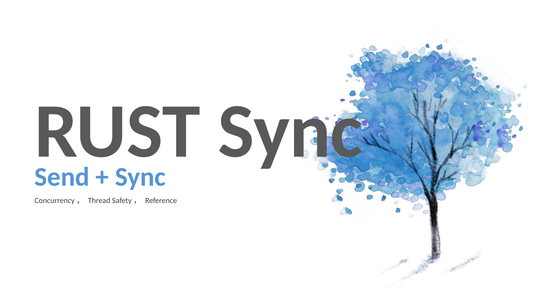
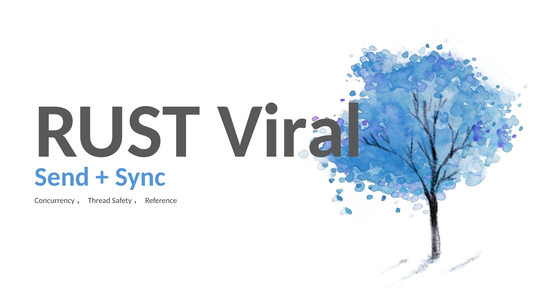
Sync: Sync -> Viral (290, 131)
